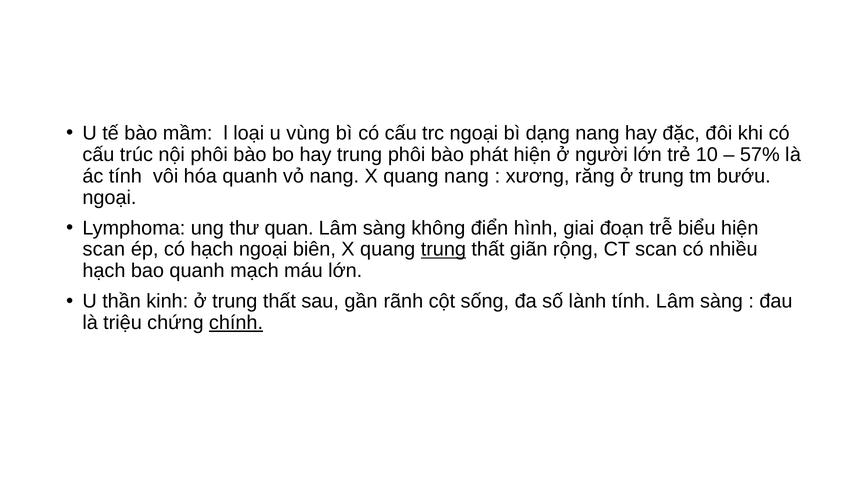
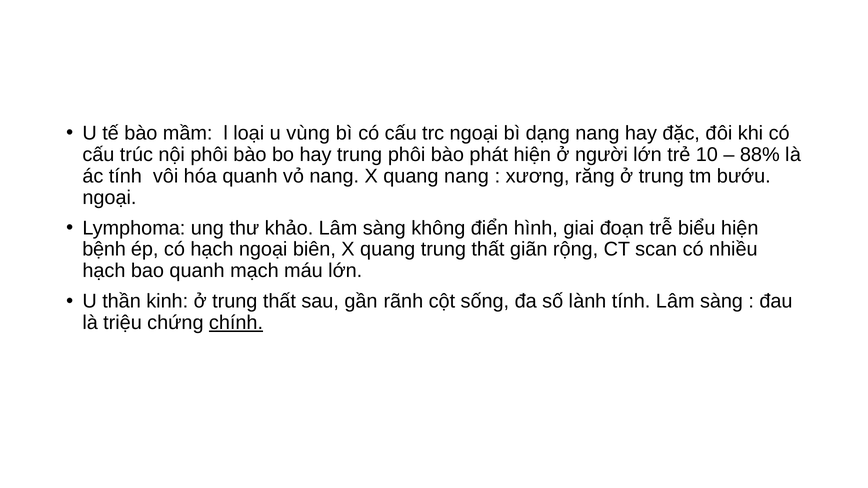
57%: 57% -> 88% (760, 155)
quan: quan -> khảo (289, 228)
scan: scan -> bệnh (104, 250)
trung underline: present -> none (443, 250)
